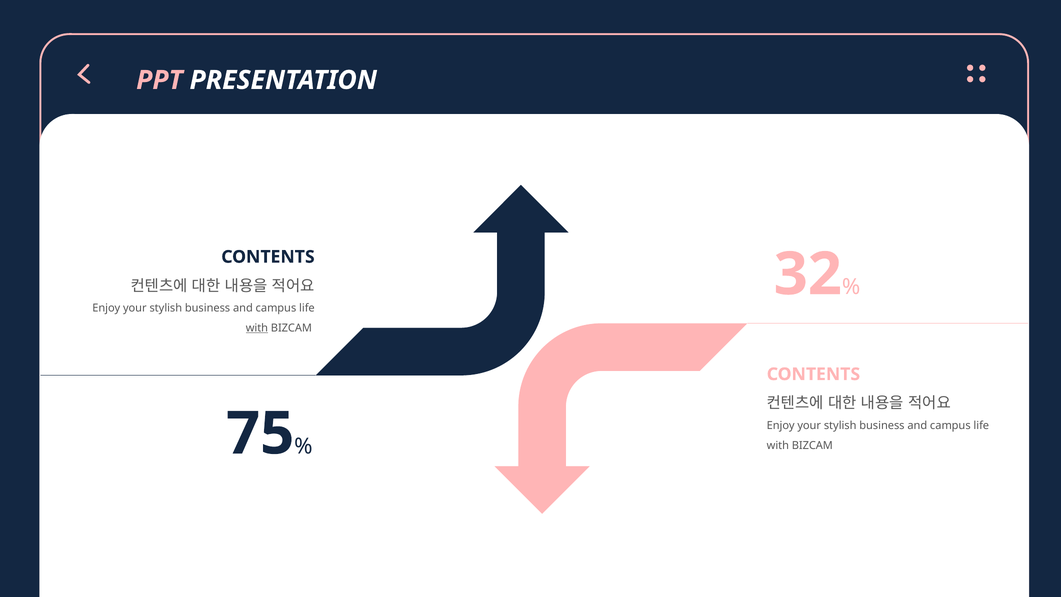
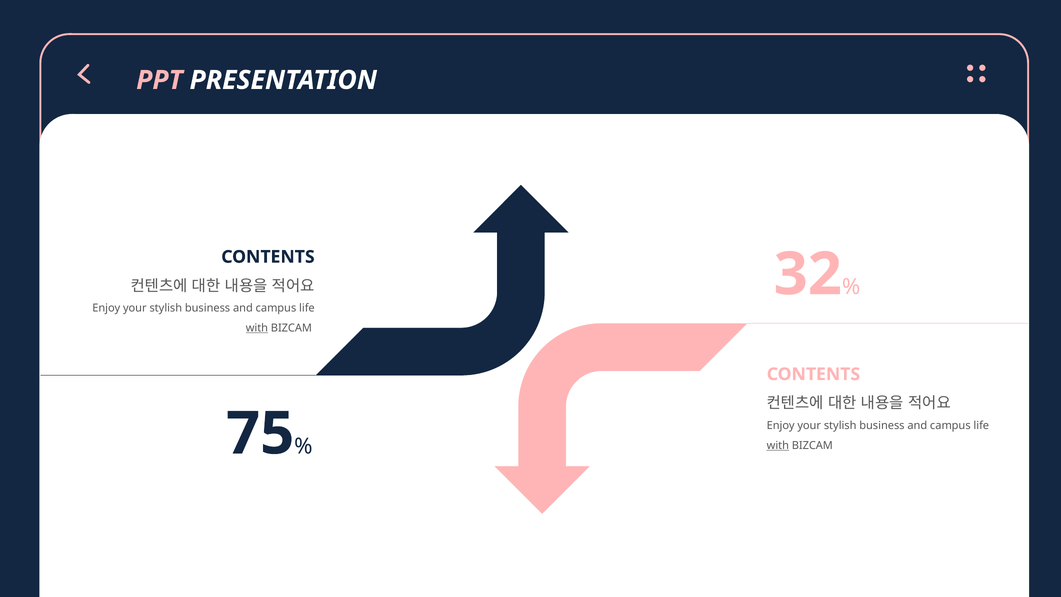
with underline: none -> present (778, 445)
